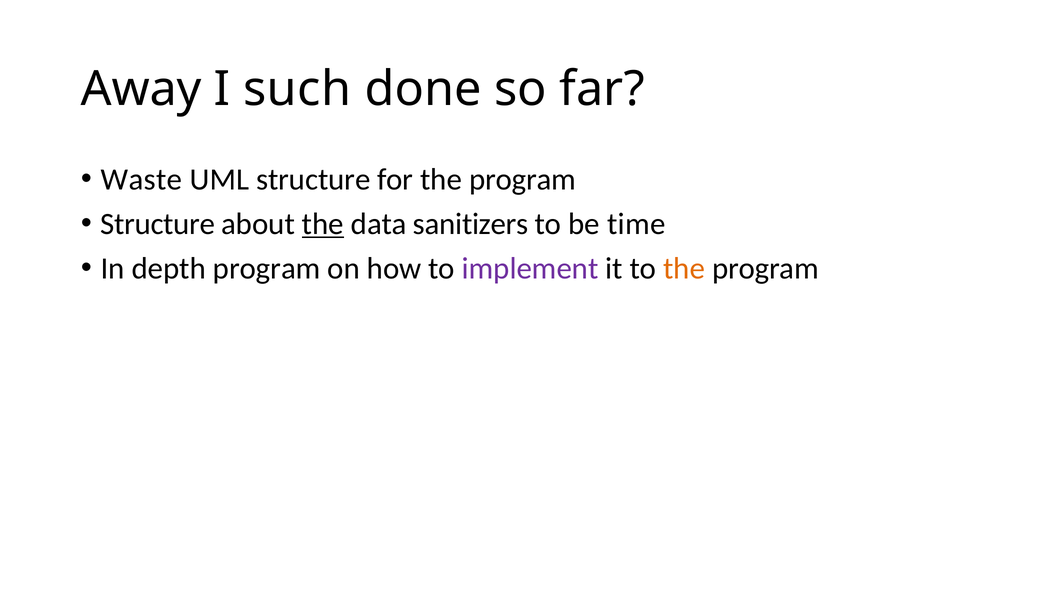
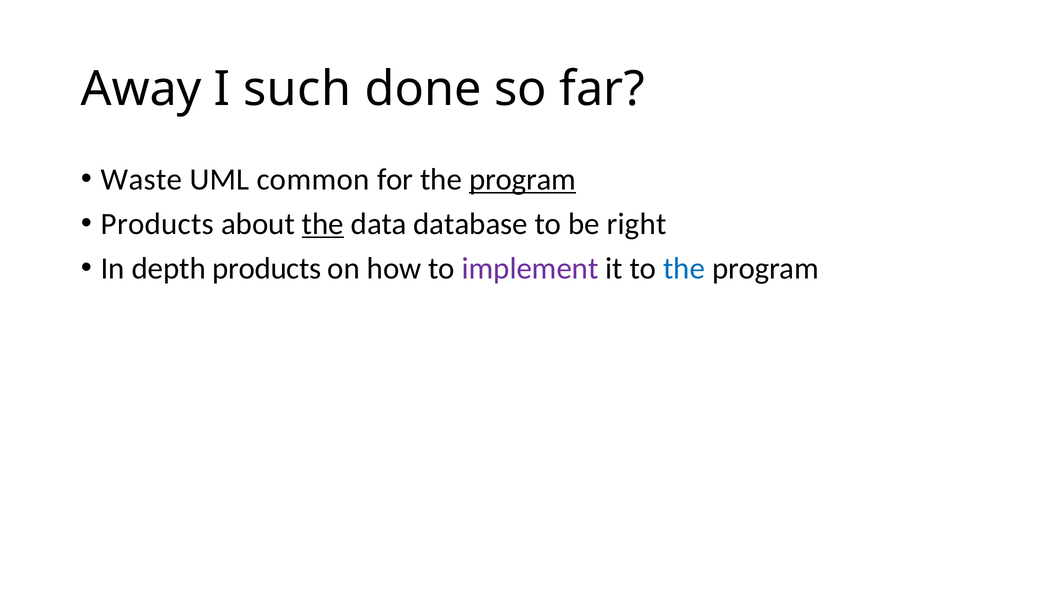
UML structure: structure -> common (313, 179)
program underline: none -> present (523, 179)
Structure: Structure -> Products (157, 224)
sanitizers: sanitizers -> database (471, 224)
time: time -> right (637, 224)
depth program: program -> products (267, 268)
the colour: orange -> blue (684, 268)
